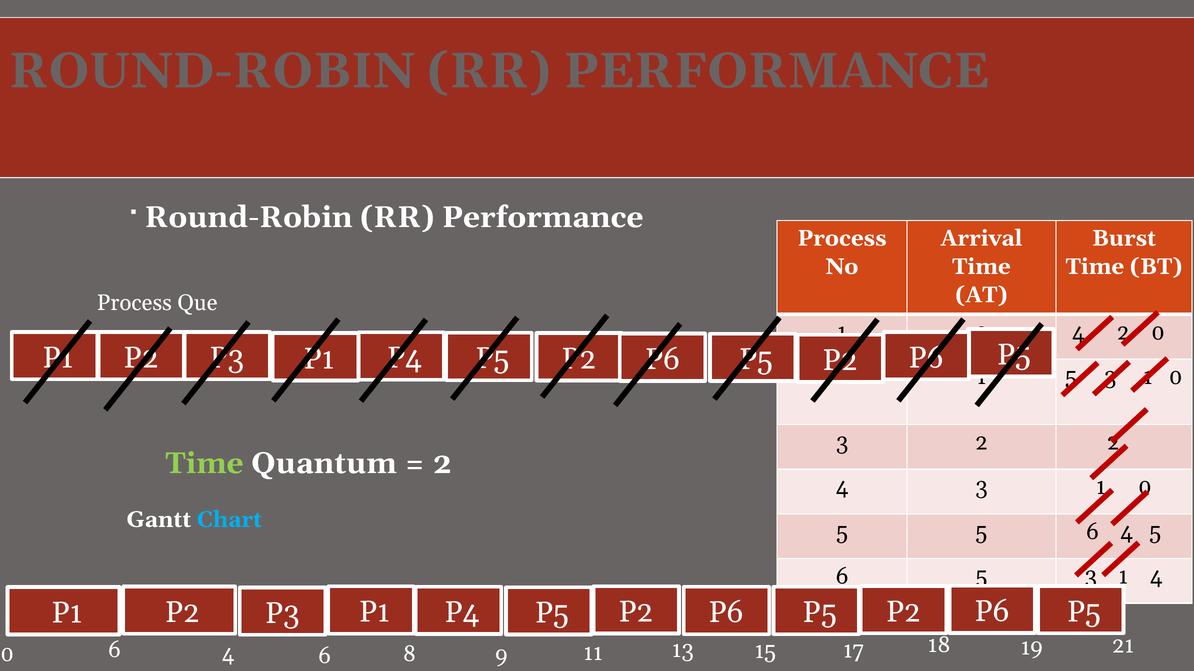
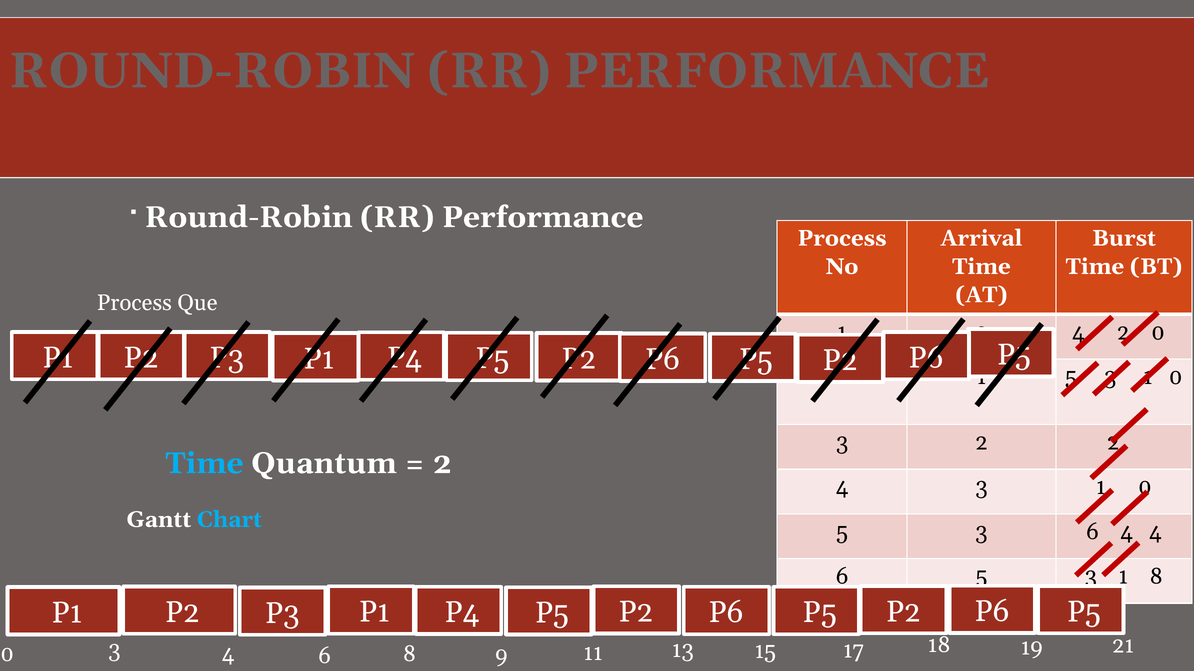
Time colour: light green -> light blue (204, 464)
5: 5 -> 3 (981, 532)
5: 5 -> 4 (1155, 532)
4: 4 -> 8 (1156, 577)
6: 6 -> 3 (114, 650)
